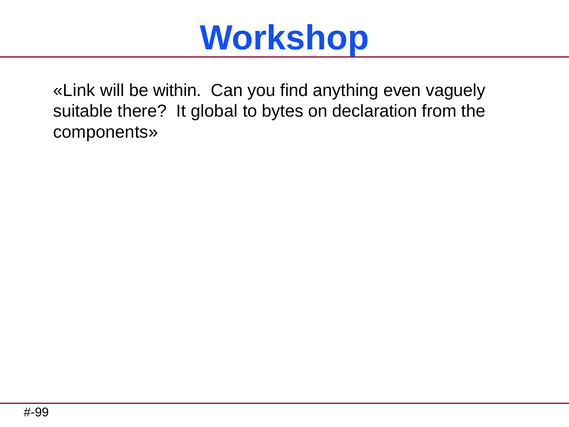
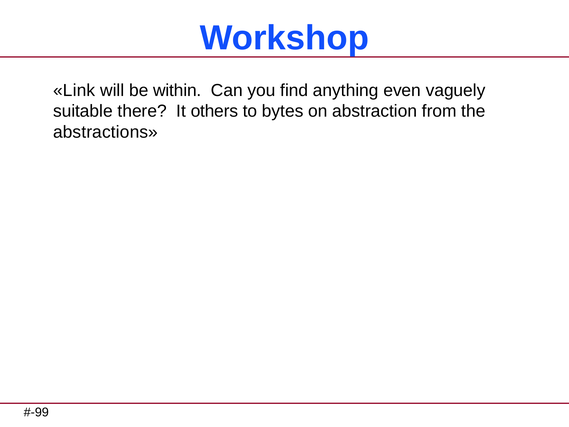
global: global -> others (214, 111)
declaration: declaration -> abstraction (375, 111)
components: components -> abstractions (105, 132)
